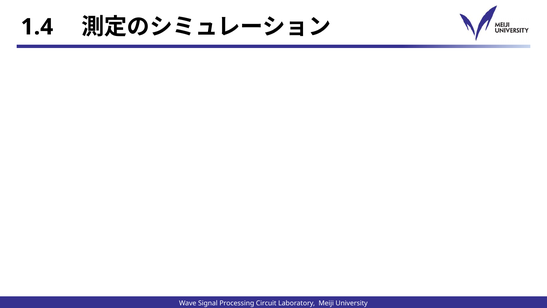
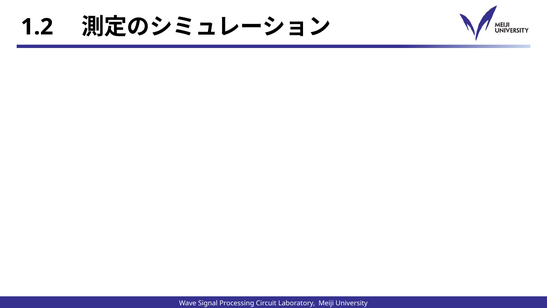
1.4: 1.4 -> 1.2 (37, 27)
